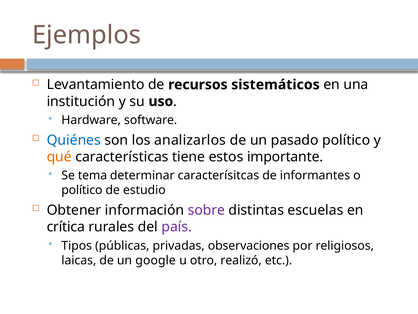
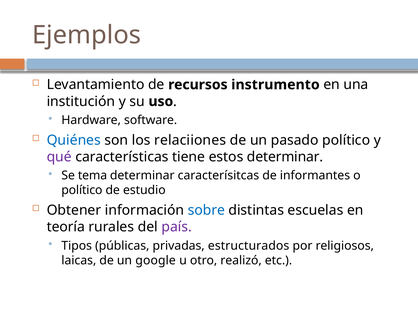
sistemáticos: sistemáticos -> instrumento (275, 85)
analizarlos: analizarlos -> relaciiones (190, 140)
qué colour: orange -> purple (59, 157)
estos importante: importante -> determinar (285, 157)
sobre colour: purple -> blue (206, 210)
crítica: crítica -> teoría (66, 227)
observaciones: observaciones -> estructurados (249, 245)
